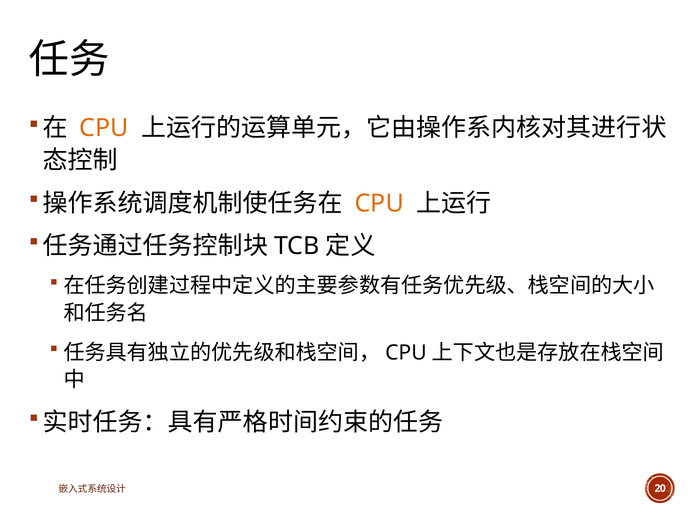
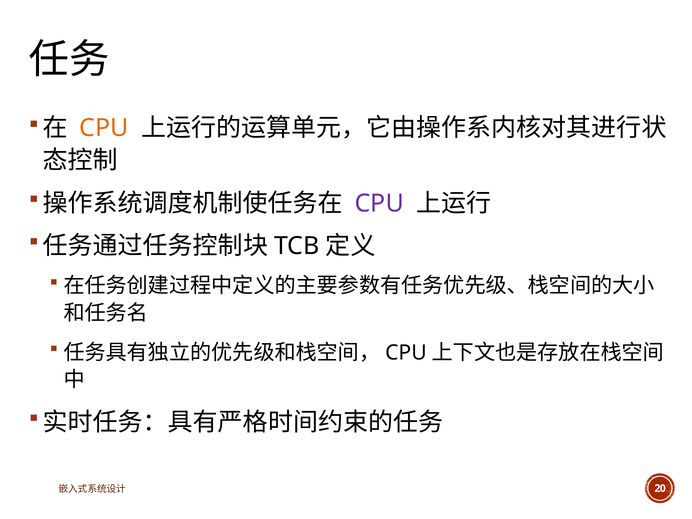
CPU colour: orange -> purple (379, 203)
